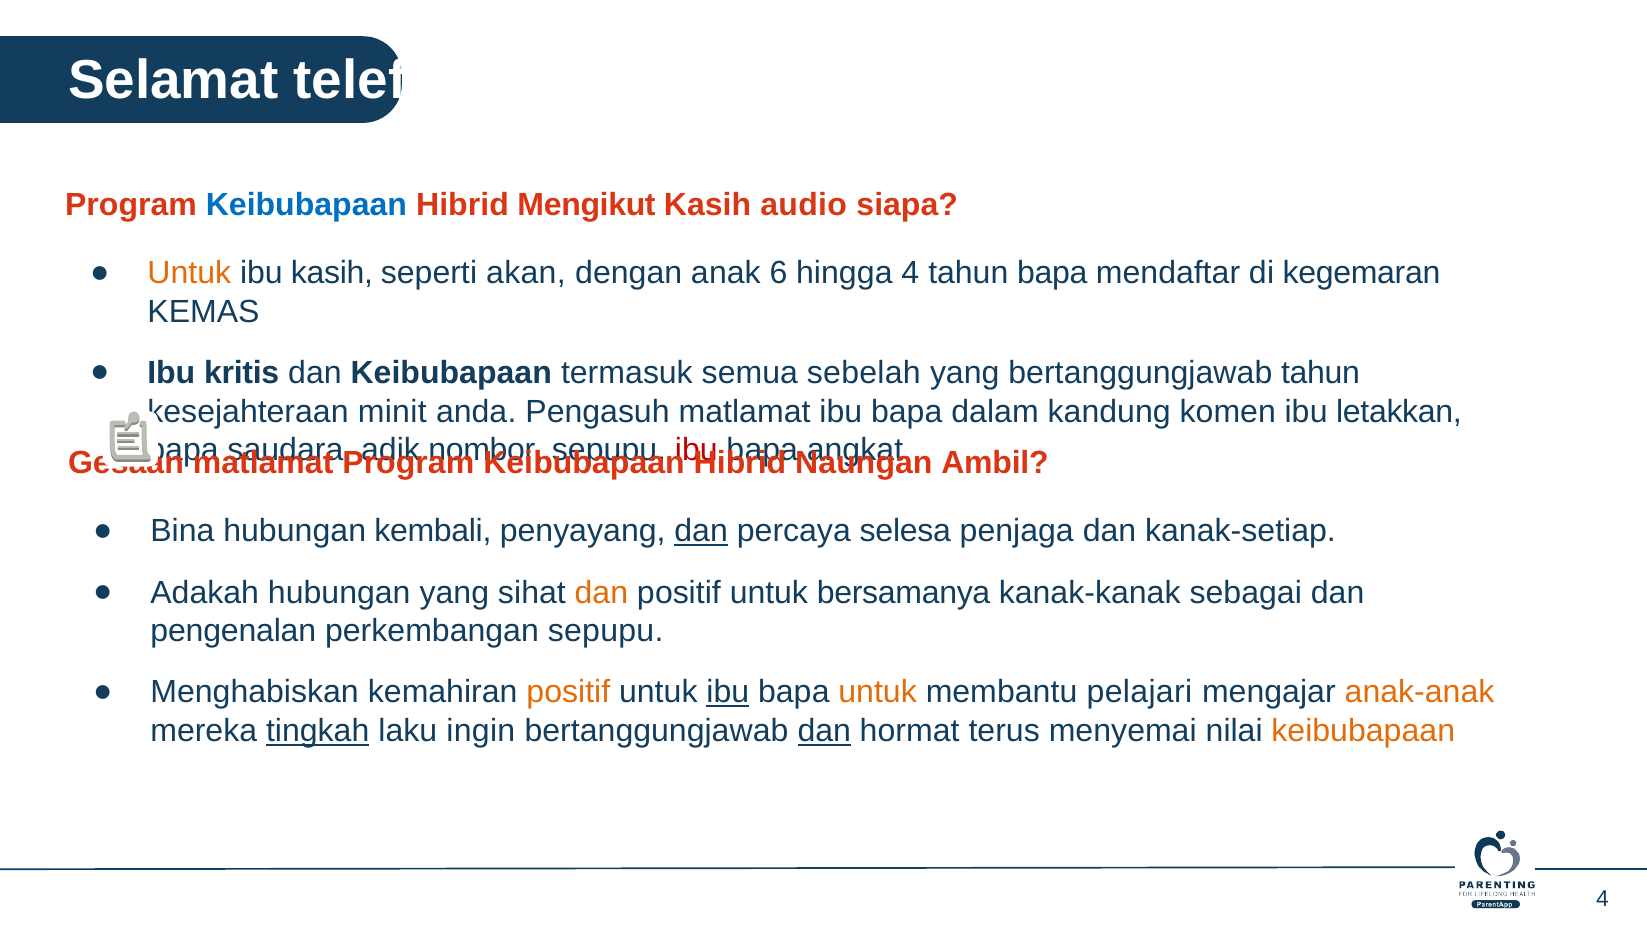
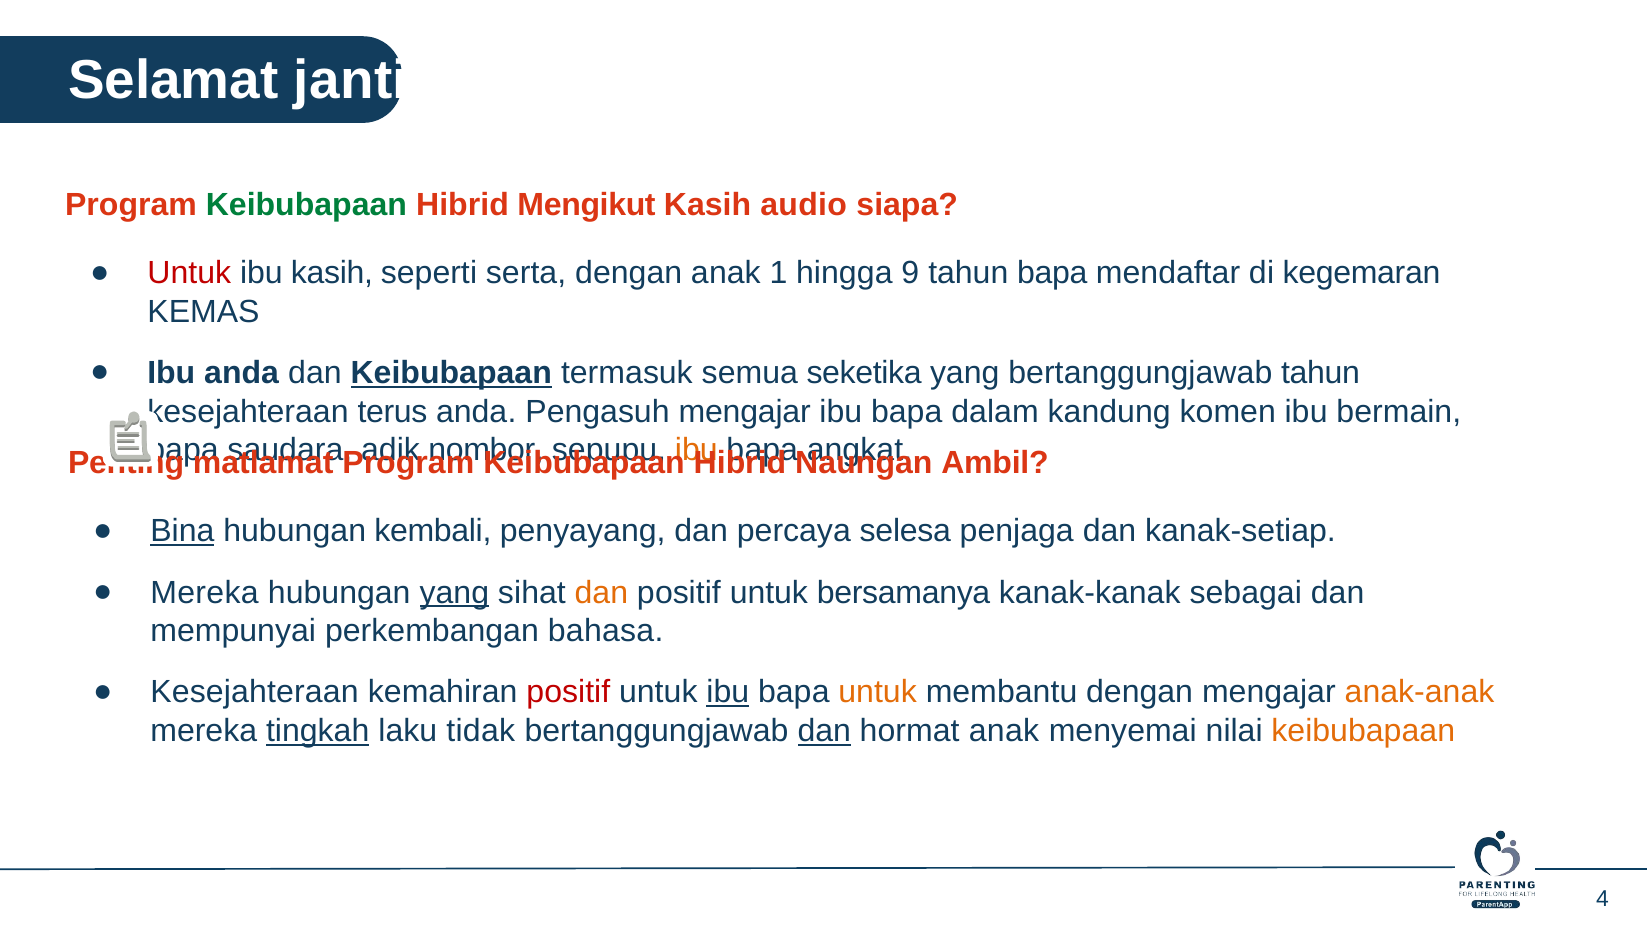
telefon: telefon -> jantina (383, 81)
Keibubapaan colour: blue -> green (306, 205)
Untuk colour: orange -> red (189, 273)
akan: akan -> serta (526, 273)
6: 6 -> 1 (779, 273)
hingga 4: 4 -> 9 (910, 273)
Ibu kritis: kritis -> anda (242, 373)
Keibubapaan underline: none -> present (451, 373)
sebelah: sebelah -> seketika (864, 373)
minit: minit -> terus (393, 412)
Pengasuh matlamat: matlamat -> mengajar (745, 412)
letakkan: letakkan -> bermain (1399, 412)
ibu colour: red -> orange (696, 450)
Gesaan: Gesaan -> Penting (126, 463)
Bina underline: none -> present (182, 532)
dan underline: present -> none (701, 532)
Adakah: Adakah -> Mereka (204, 593)
yang underline: none -> present (454, 593)
pengenalan: pengenalan -> mempunyai (233, 631)
perkembangan sepupu: sepupu -> bahasa (606, 631)
Menghabiskan: Menghabiskan -> Kesejahteraan (254, 693)
positif colour: orange -> red (568, 693)
membantu pelajari: pelajari -> dengan (1140, 693)
ingin: ingin -> tidak (481, 731)
hormat terus: terus -> anak (1004, 731)
